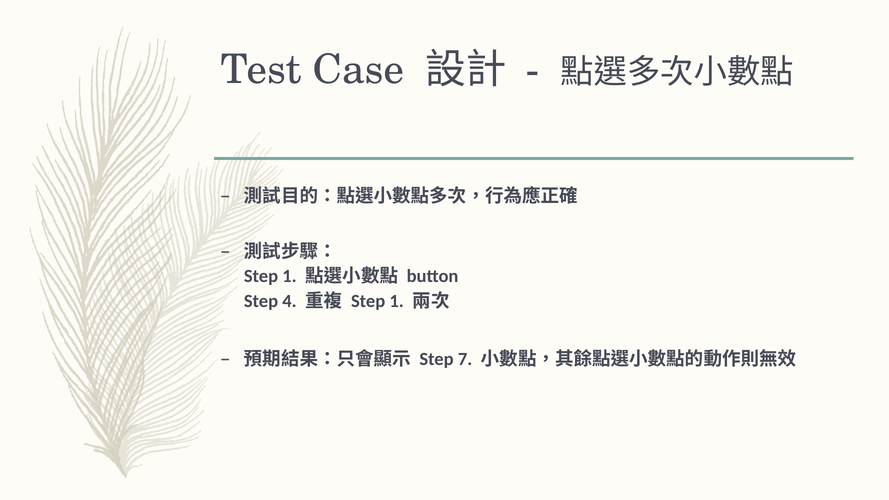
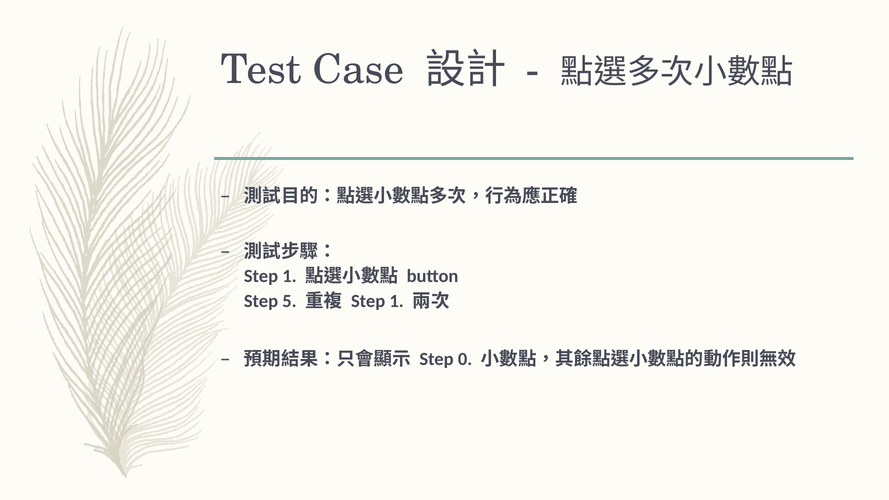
4: 4 -> 5 (289, 301)
7: 7 -> 0 (465, 359)
